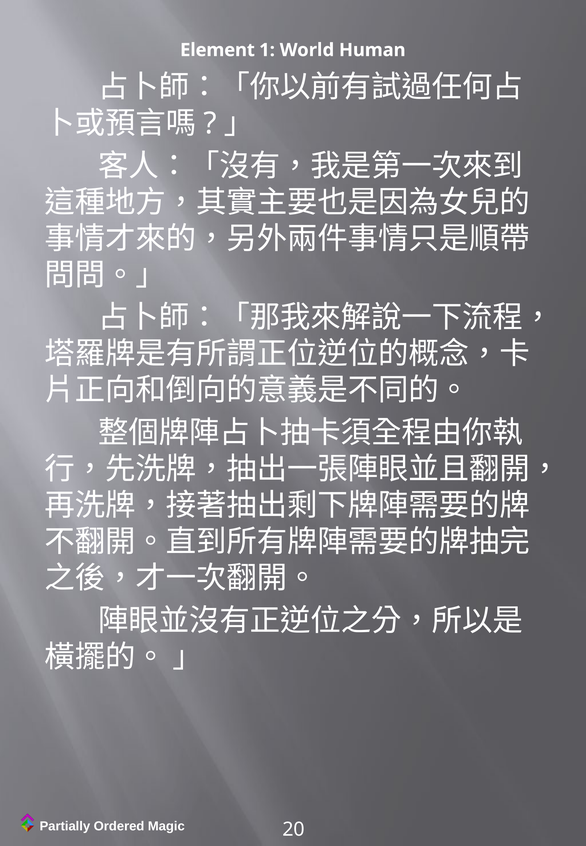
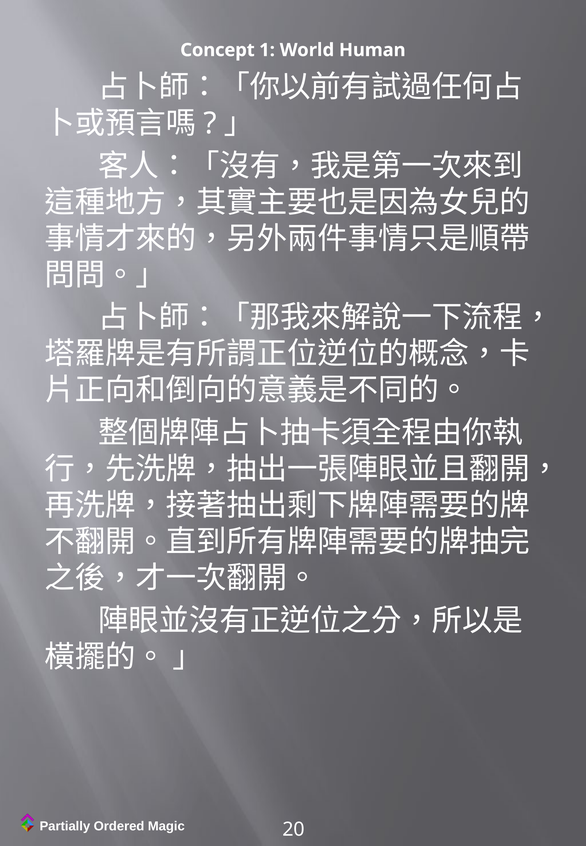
Element: Element -> Concept (217, 50)
